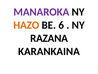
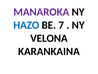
HAZO colour: orange -> blue (26, 25)
6: 6 -> 7 (61, 25)
RAZANA: RAZANA -> VELONA (49, 38)
